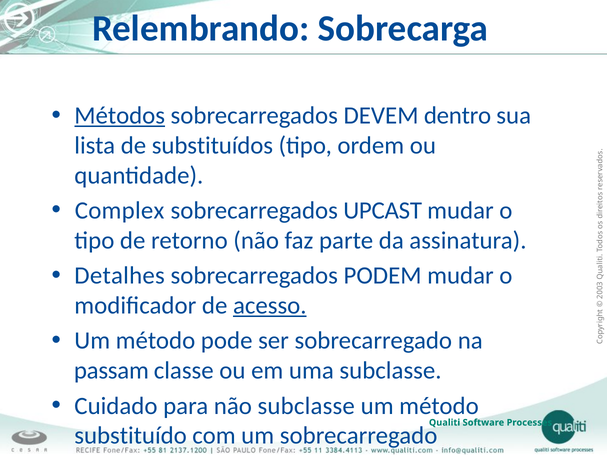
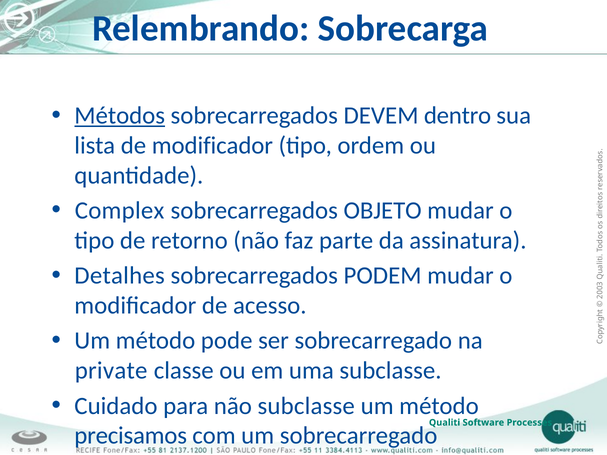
de substituídos: substituídos -> modificador (212, 146)
UPCAST: UPCAST -> OBJETO (383, 211)
acesso underline: present -> none (270, 306)
passam: passam -> private (111, 371)
substituído: substituído -> precisamos (131, 436)
